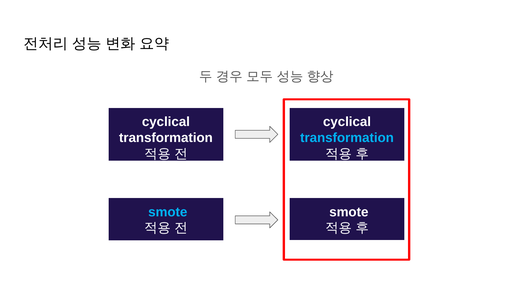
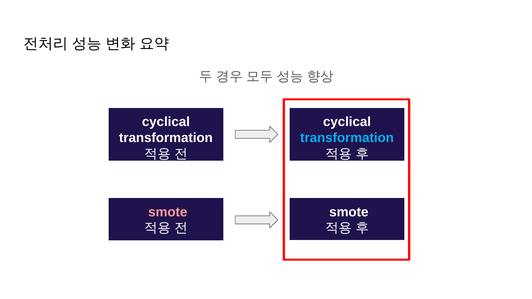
smote colour: light blue -> pink (168, 212)
